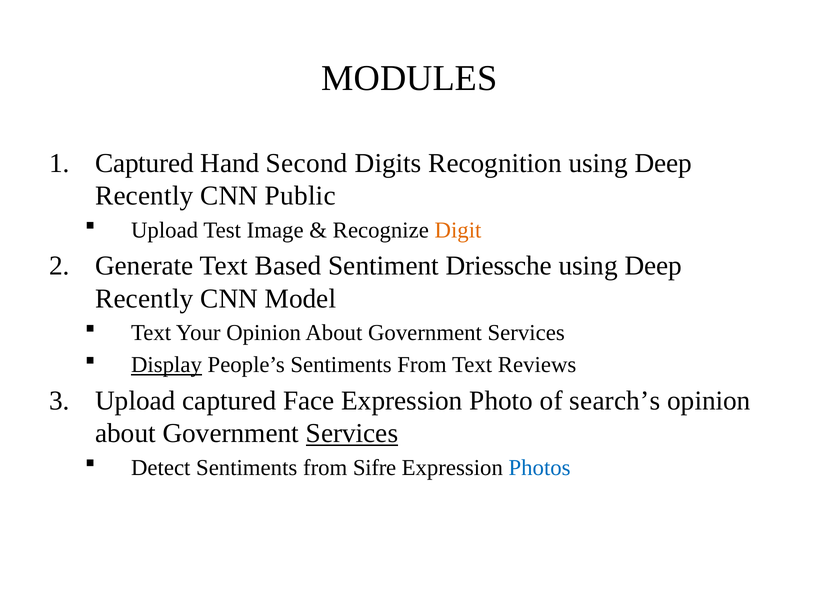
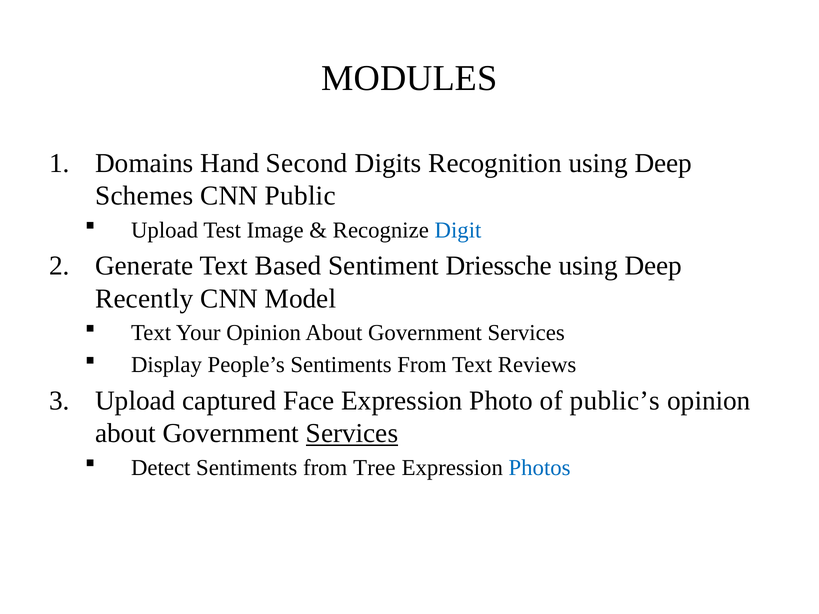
Captured: Captured -> Domains (144, 163)
Recently: Recently -> Schemes (144, 196)
Digit colour: orange -> blue (458, 230)
Display underline: present -> none (166, 365)
search’s: search’s -> public’s (615, 401)
Sifre: Sifre -> Tree (374, 468)
